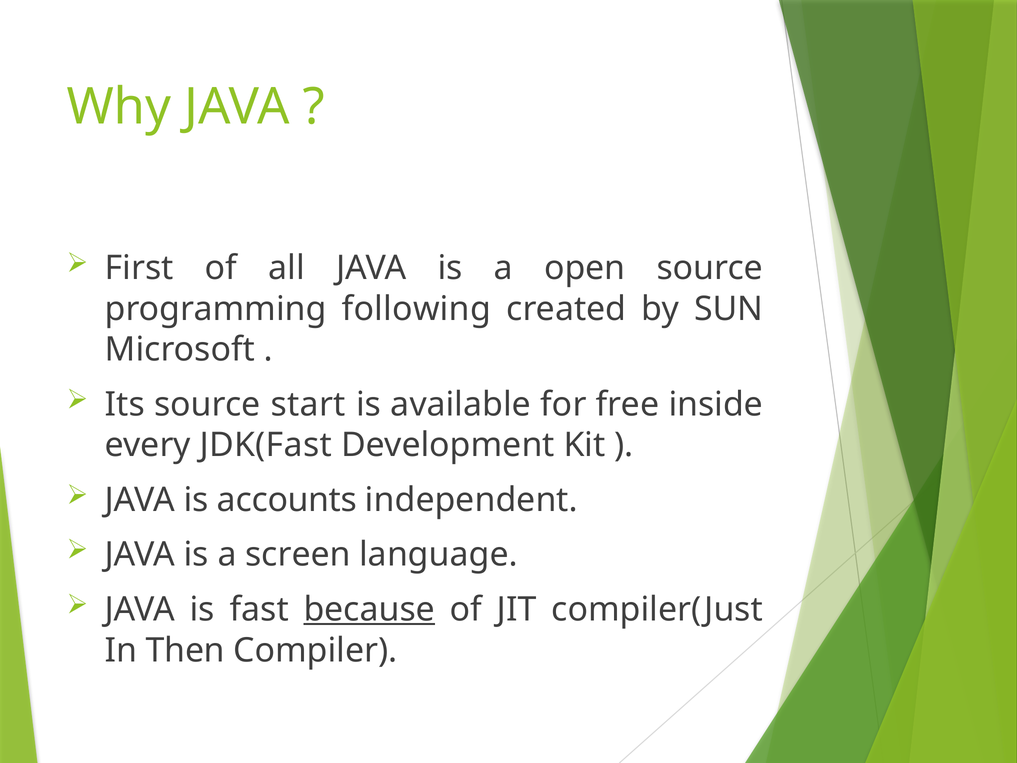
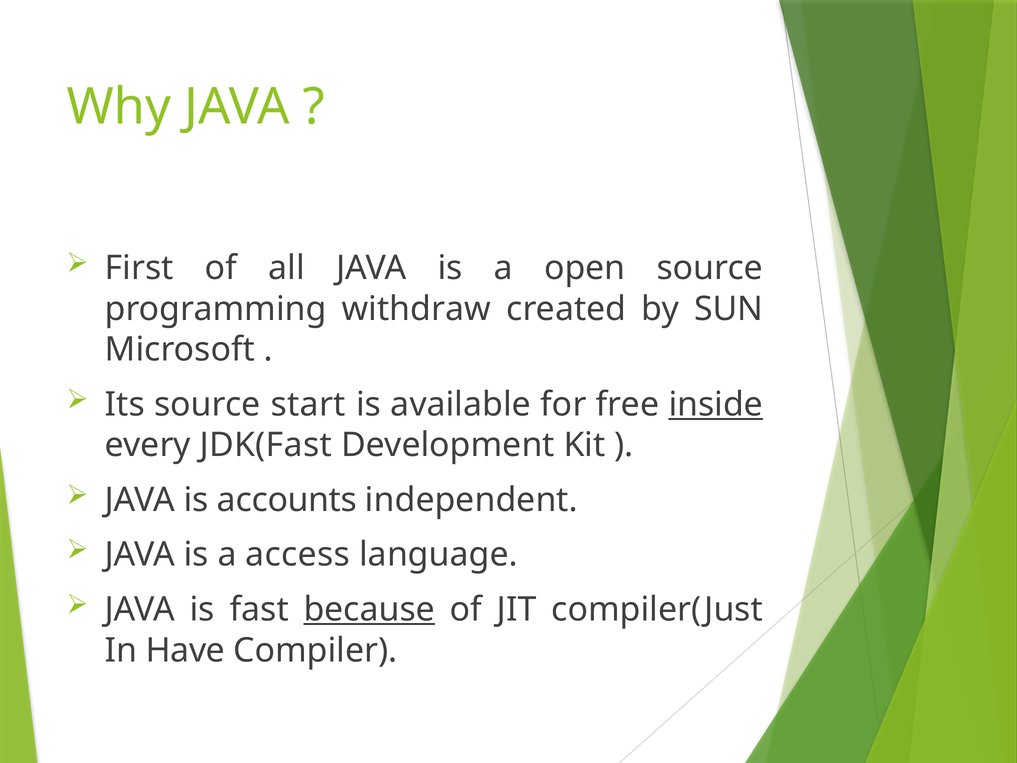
following: following -> withdraw (416, 309)
inside underline: none -> present (716, 404)
screen: screen -> access (298, 555)
Then: Then -> Have (185, 650)
